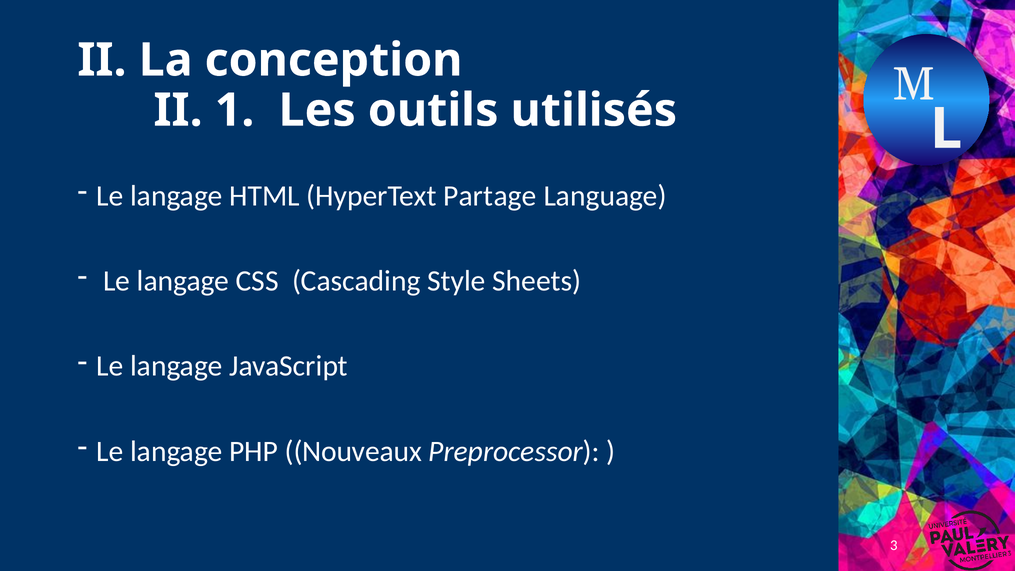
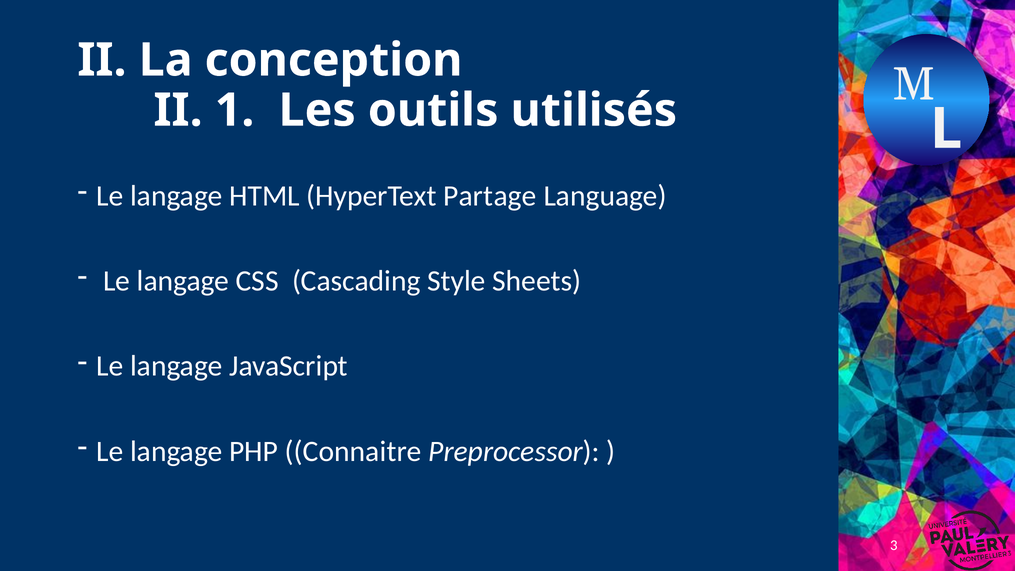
Nouveaux: Nouveaux -> Connaitre (353, 451)
